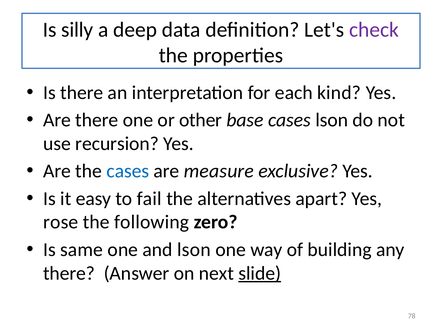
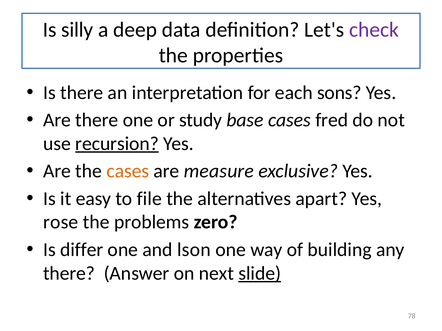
kind: kind -> sons (339, 93)
other: other -> study (201, 120)
cases lson: lson -> fred (332, 120)
recursion underline: none -> present (117, 144)
cases colour: blue -> orange (128, 171)
fail: fail -> file (149, 199)
following: following -> problems (152, 223)
same: same -> differ (82, 250)
